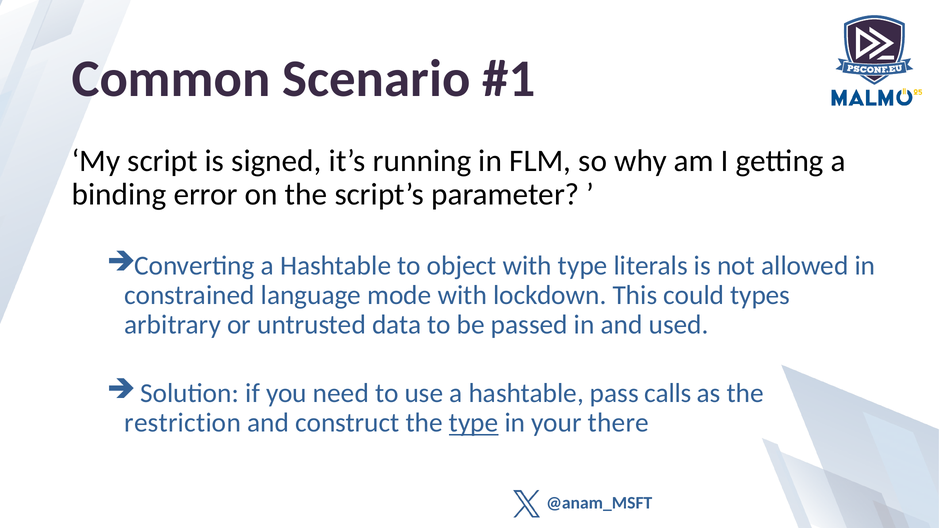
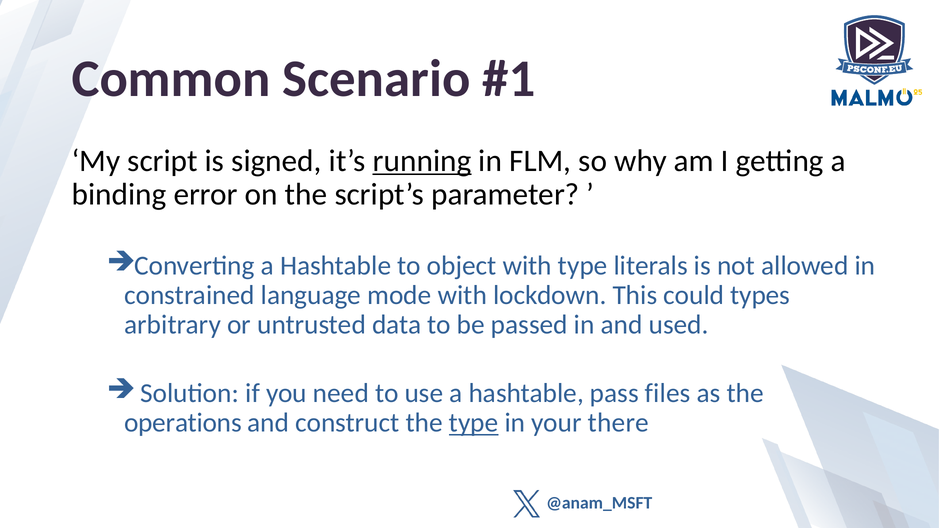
running underline: none -> present (422, 161)
calls: calls -> files (668, 393)
restriction: restriction -> operations (183, 423)
